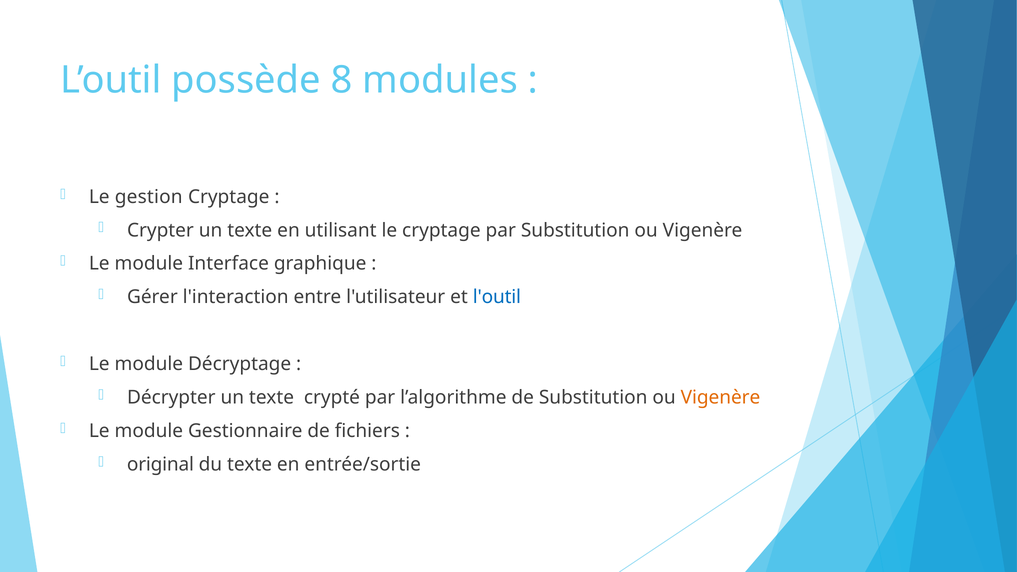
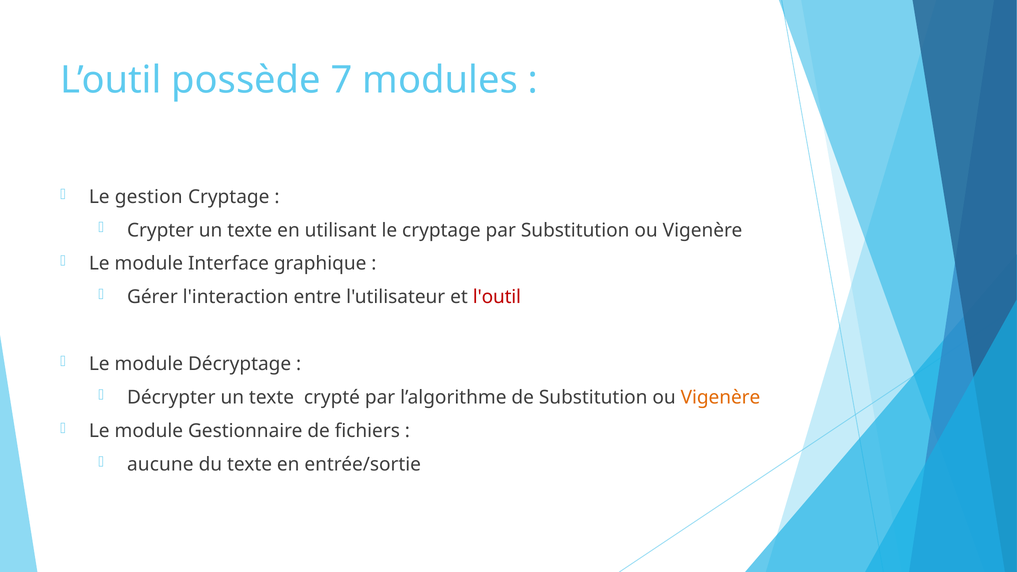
8: 8 -> 7 (342, 80)
l'outil colour: blue -> red (497, 297)
original: original -> aucune (160, 465)
